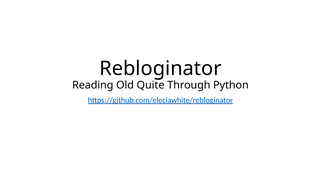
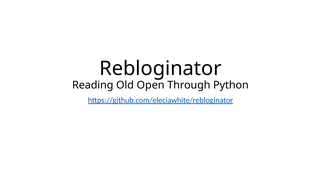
Quite: Quite -> Open (151, 85)
